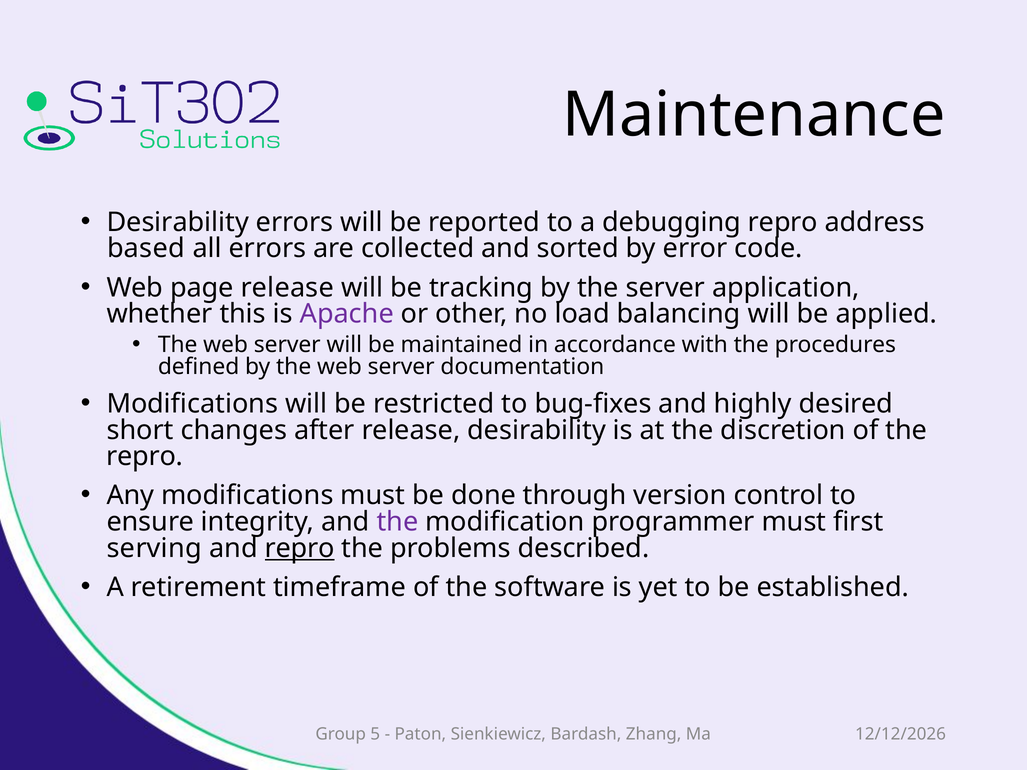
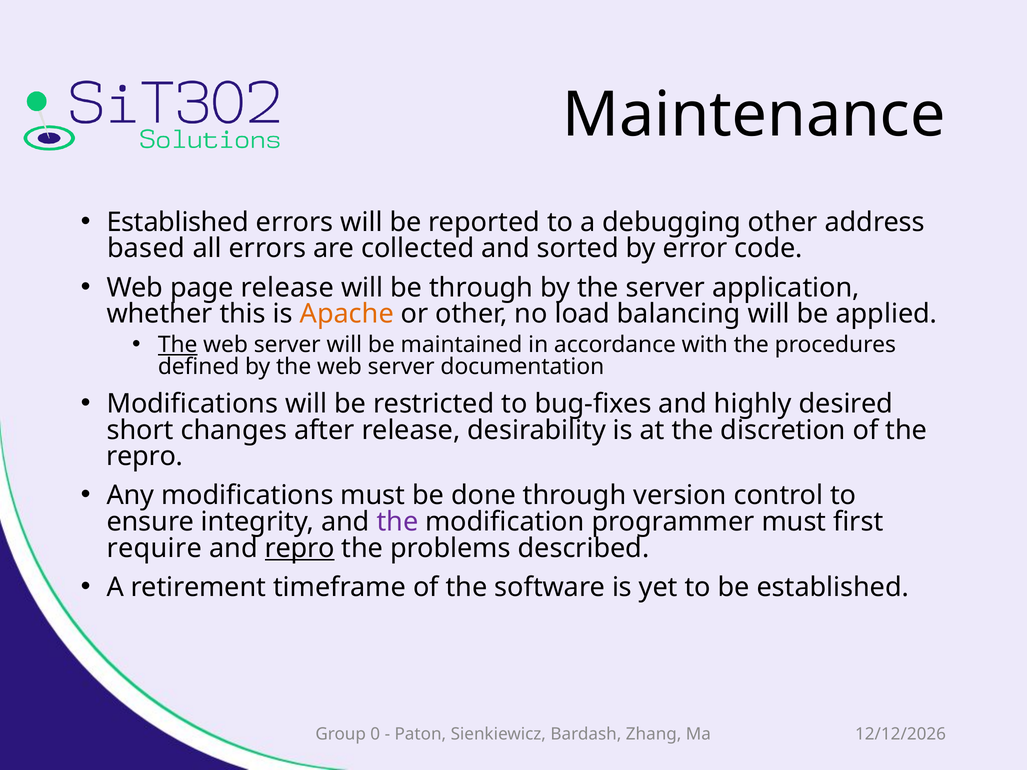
Desirability: Desirability -> Established (178, 222)
debugging repro: repro -> other (783, 222)
be tracking: tracking -> through (481, 288)
Apache colour: purple -> orange (347, 314)
The underline: none -> present (178, 345)
serving: serving -> require (154, 548)
5: 5 -> 0 (375, 734)
